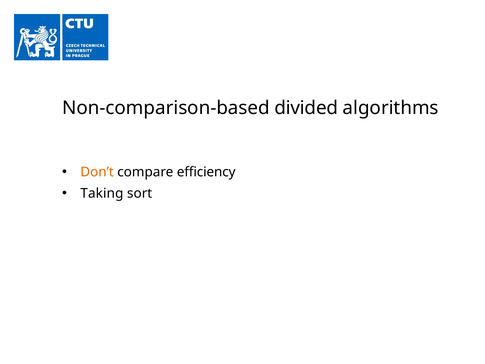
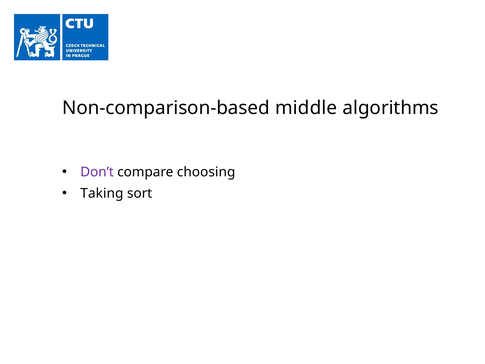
divided: divided -> middle (306, 108)
Don’t colour: orange -> purple (97, 172)
efficiency: efficiency -> choosing (206, 172)
